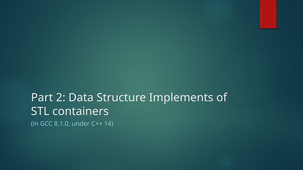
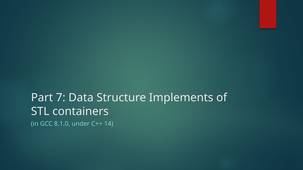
2: 2 -> 7 (61, 98)
